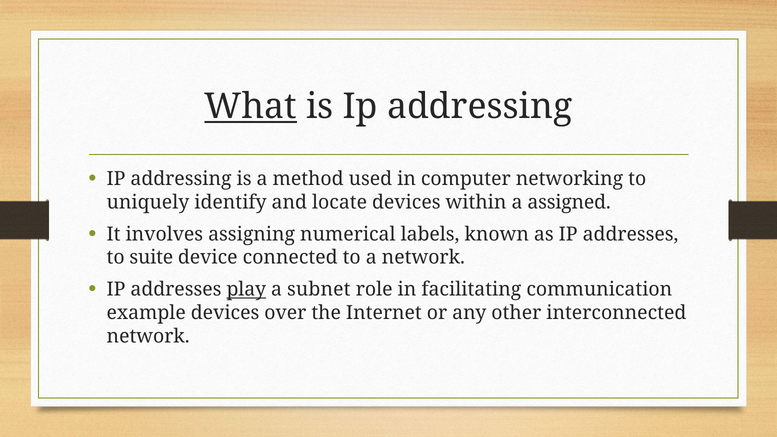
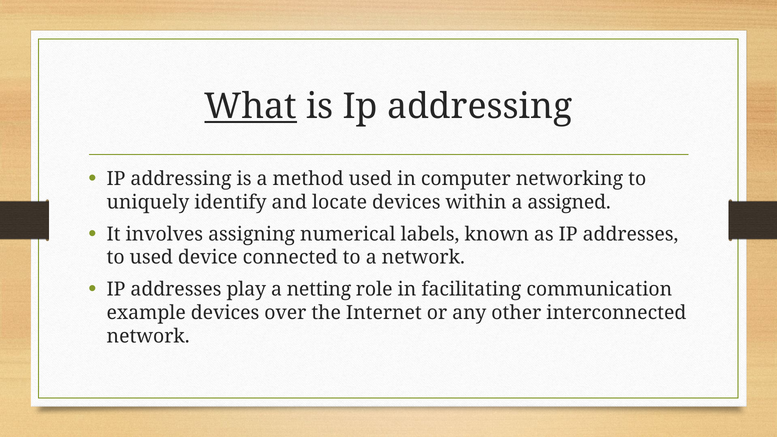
to suite: suite -> used (151, 258)
play underline: present -> none (246, 290)
subnet: subnet -> netting (319, 290)
